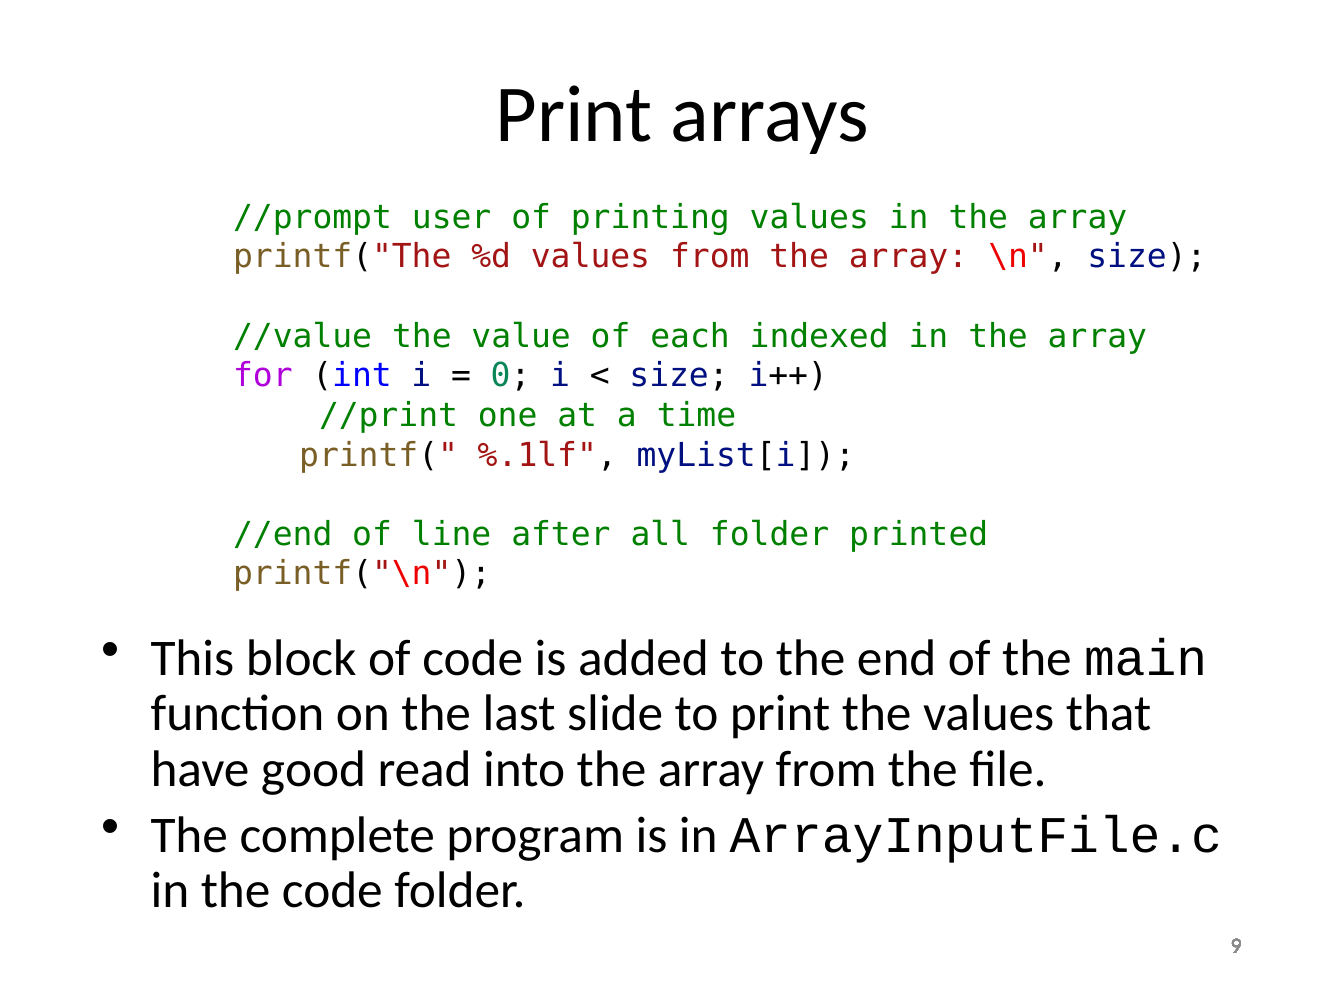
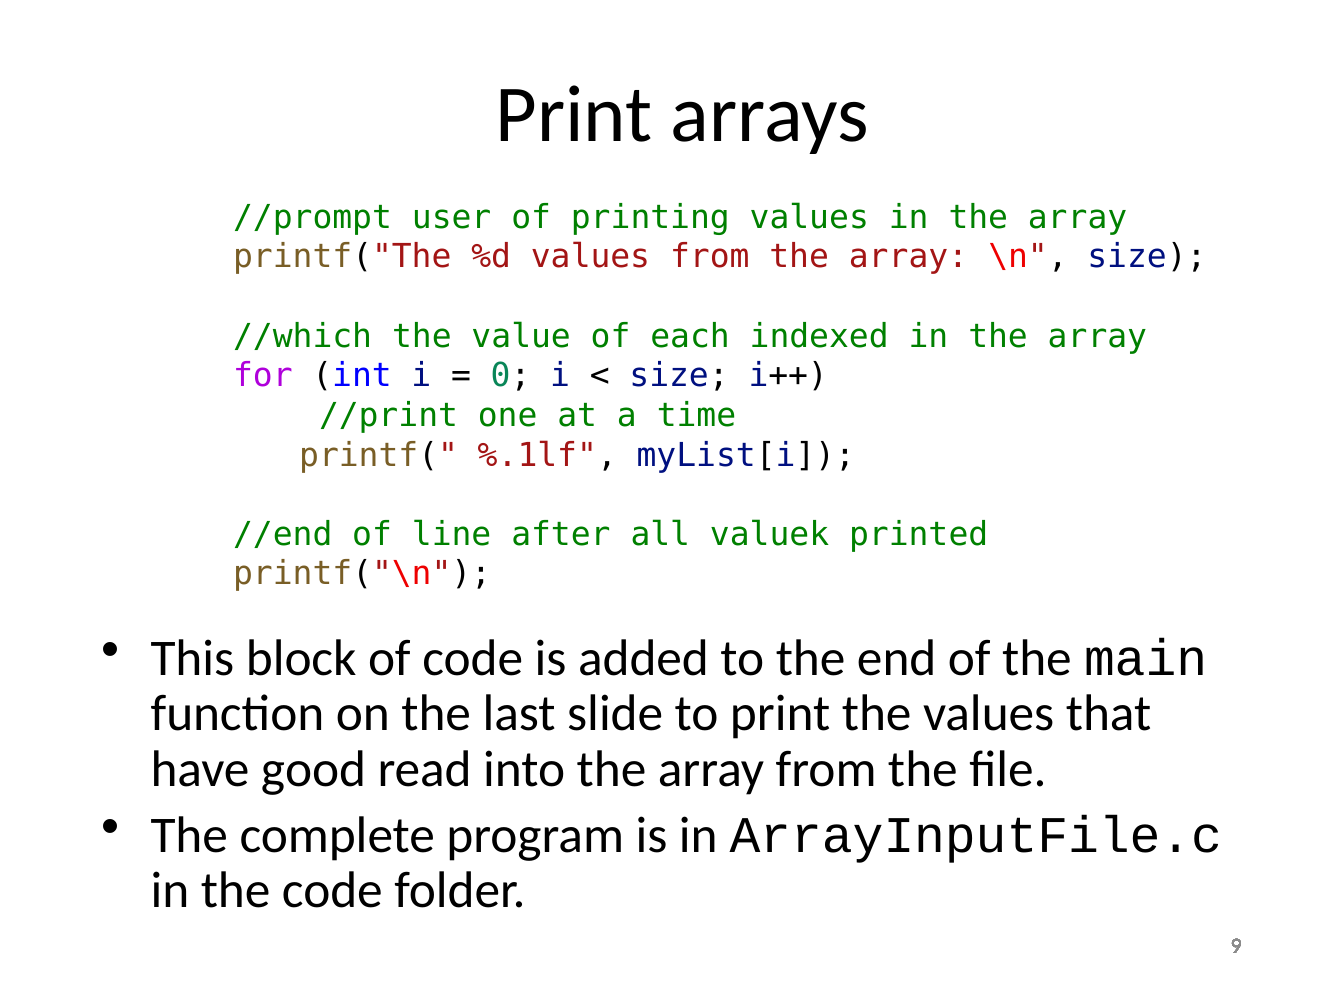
//value: //value -> //which (303, 336)
all folder: folder -> valuek (770, 534)
